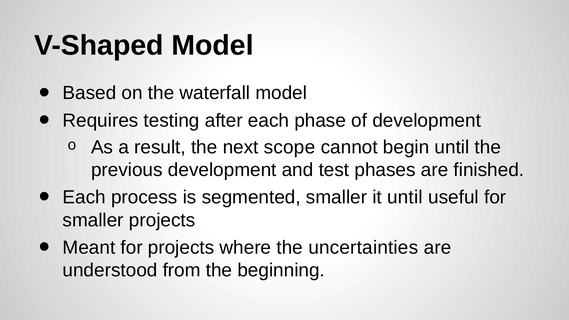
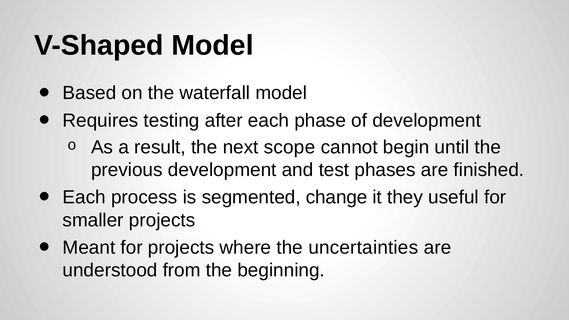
segmented smaller: smaller -> change (337, 197)
it until: until -> they (405, 197)
